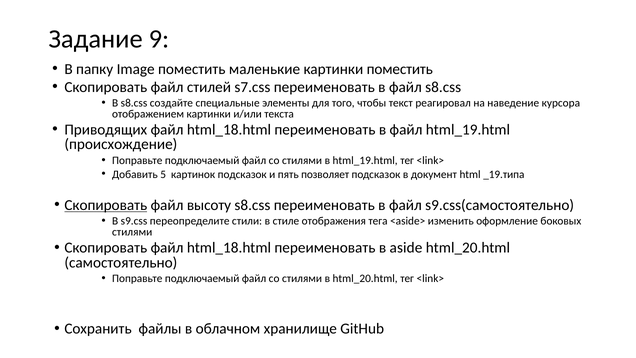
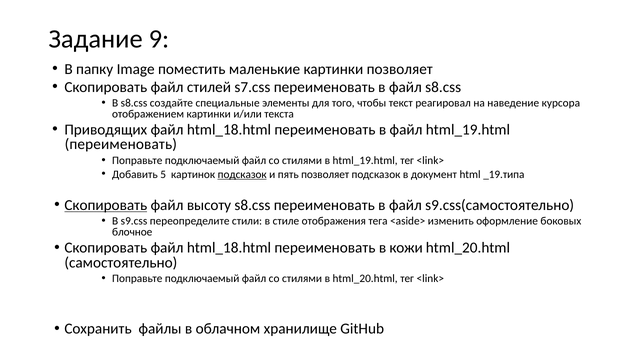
картинки поместить: поместить -> позволяет (400, 69)
происхождение: происхождение -> переименовать (121, 144)
подсказок underline: none -> present (242, 174)
стилями: стилями -> блочное (132, 232)
aside: aside -> кожи (406, 248)
